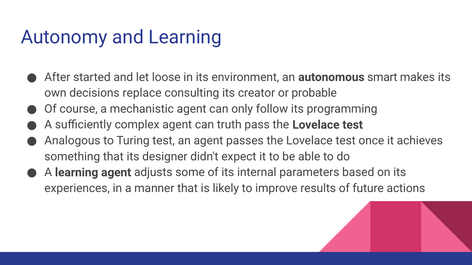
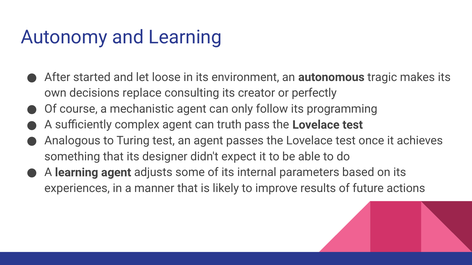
smart: smart -> tragic (382, 77)
probable: probable -> perfectly (314, 93)
